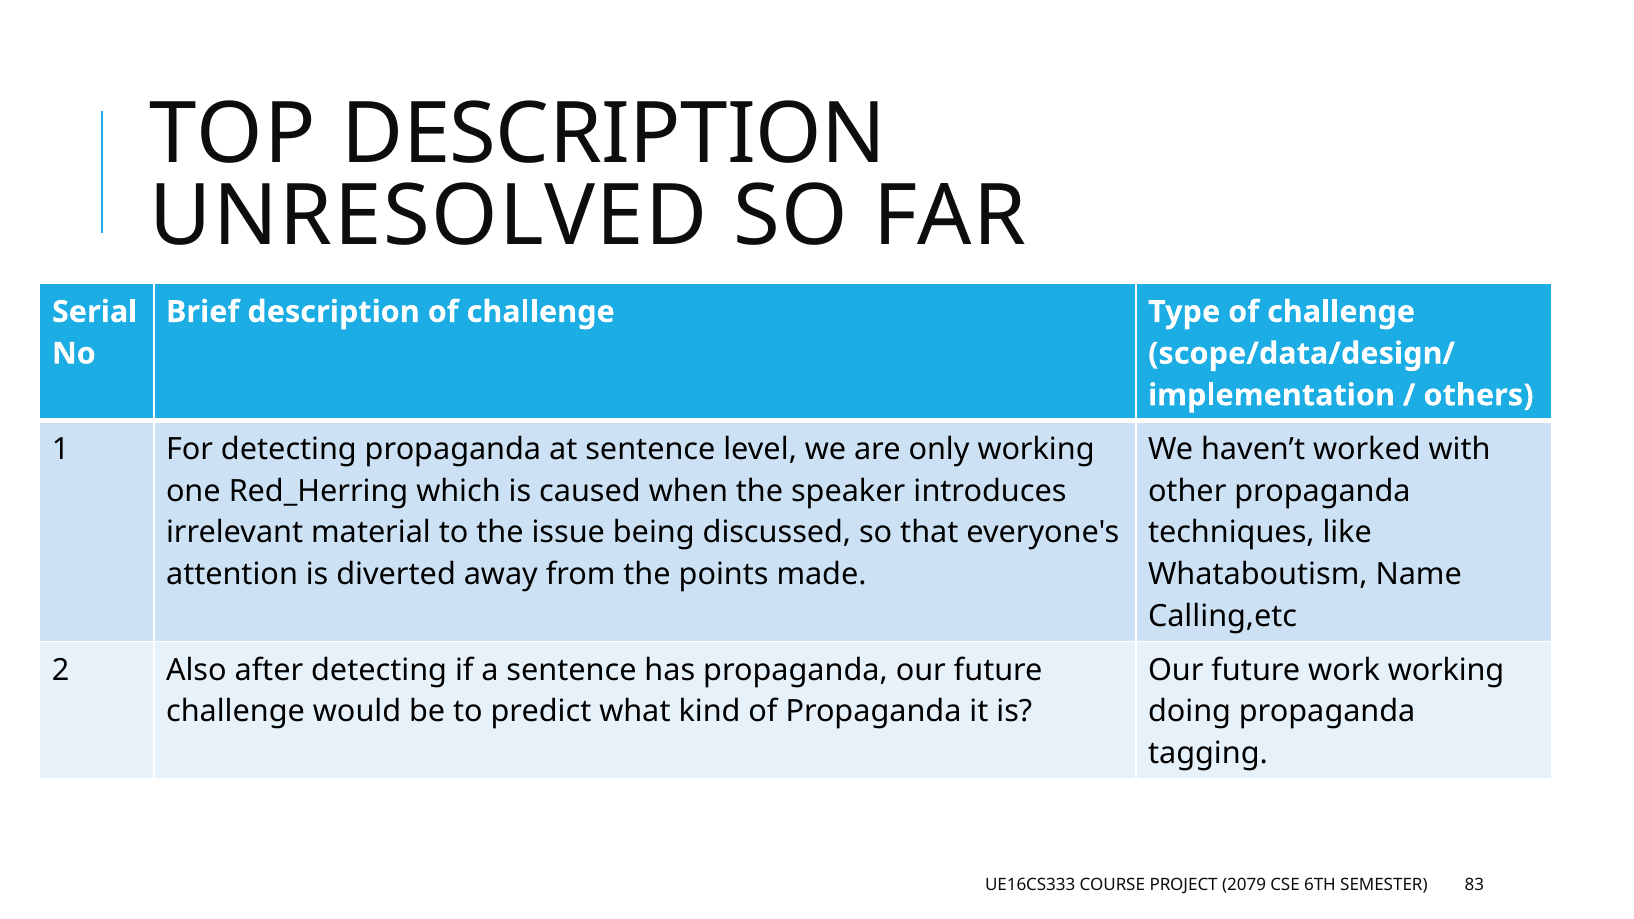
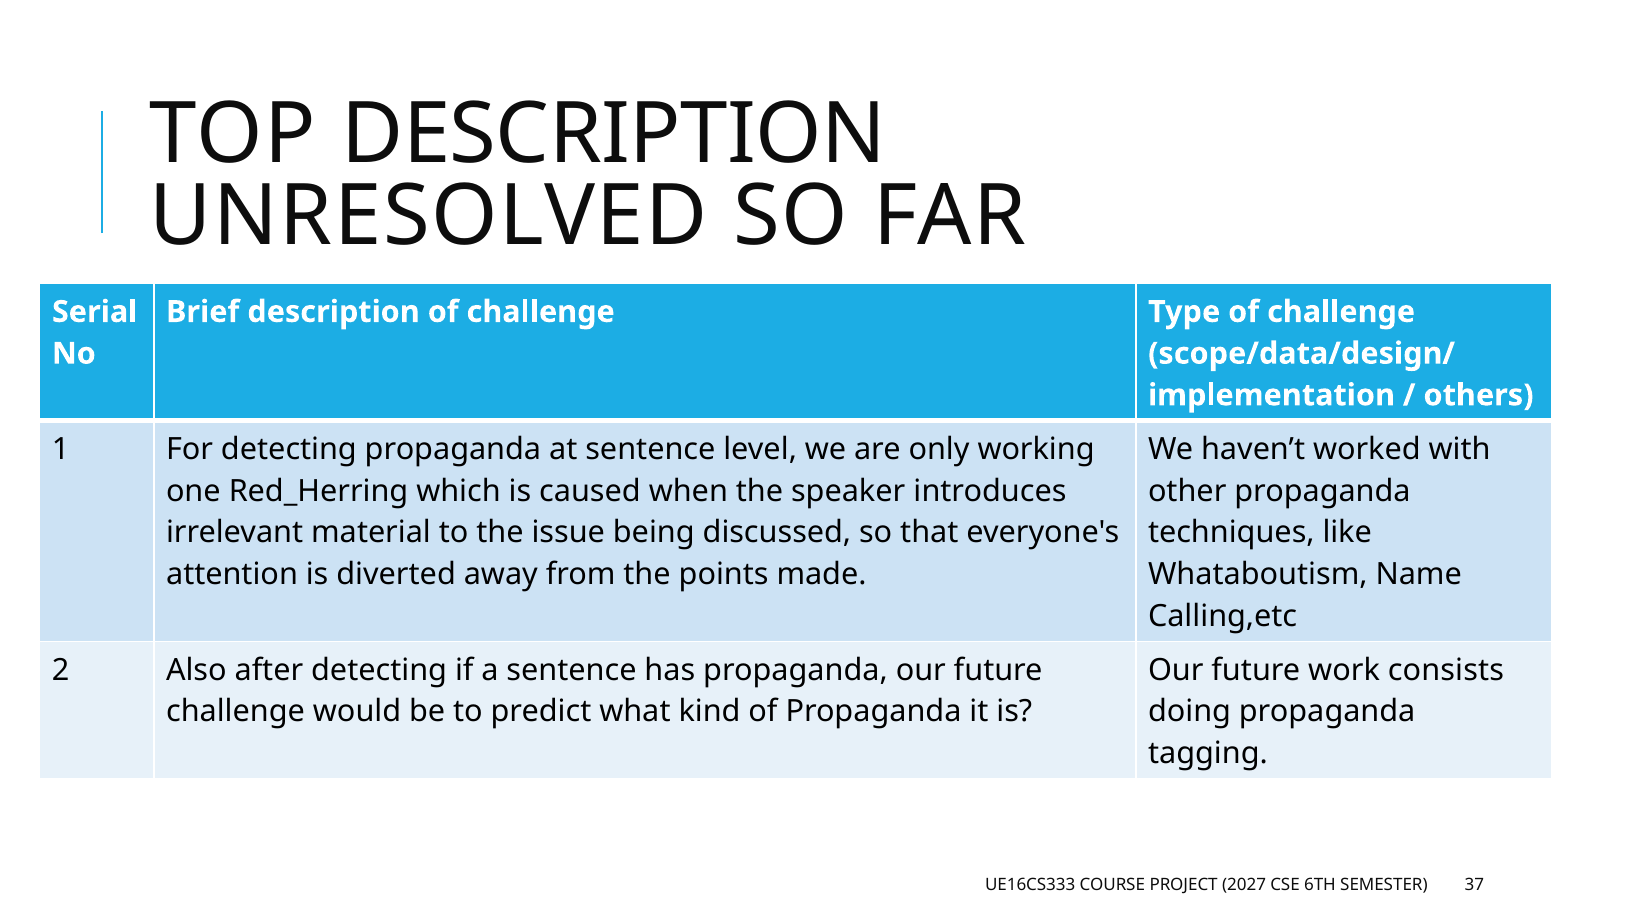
work working: working -> consists (1446, 670)
2079: 2079 -> 2027 (1244, 885)
83: 83 -> 37 (1474, 885)
